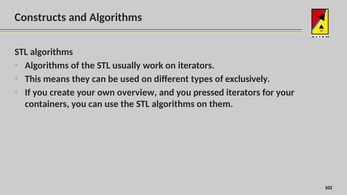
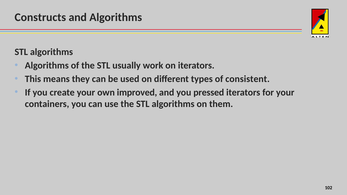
exclusively: exclusively -> consistent (248, 79)
overview: overview -> improved (137, 93)
